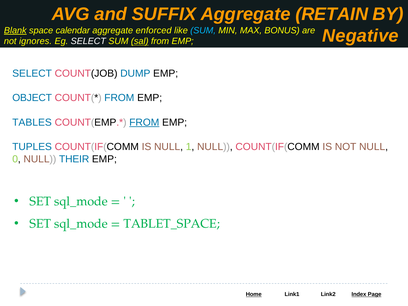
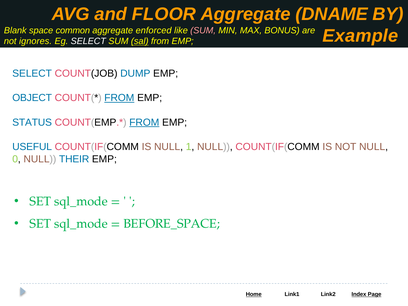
SUFFIX: SUFFIX -> FLOOR (164, 14)
RETAIN: RETAIN -> DNAME (332, 14)
Blank underline: present -> none (15, 30)
calendar: calendar -> common (73, 30)
SUM colour: light blue -> pink (203, 30)
Negative: Negative -> Example (360, 36)
FROM underline: none -> present (119, 98)
TABLES: TABLES -> STATUS (32, 122)
TUPLES: TUPLES -> USEFUL (32, 147)
TABLET_SPACE: TABLET_SPACE -> BEFORE_SPACE (172, 224)
